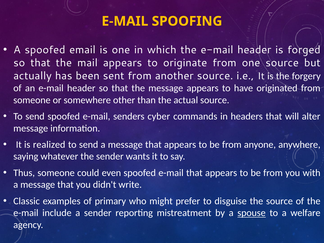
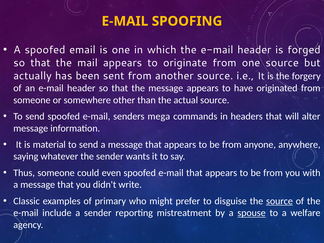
cyber: cyber -> mega (159, 116)
realized: realized -> material (49, 145)
source underline: none -> present (279, 201)
